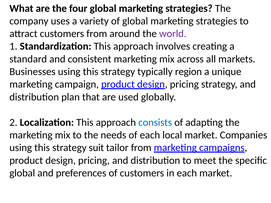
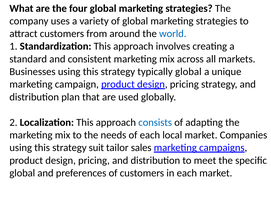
world colour: purple -> blue (173, 34)
typically region: region -> global (188, 72)
tailor from: from -> sales (141, 148)
